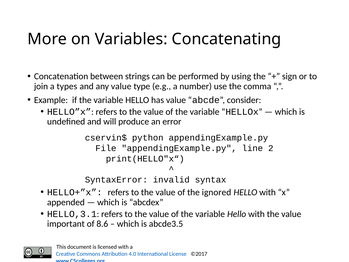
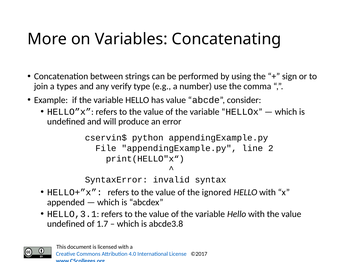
any value: value -> verify (121, 86)
important: important -> undefined (66, 224)
8.6: 8.6 -> 1.7 (102, 224)
abcde3.5: abcde3.5 -> abcde3.8 (166, 224)
